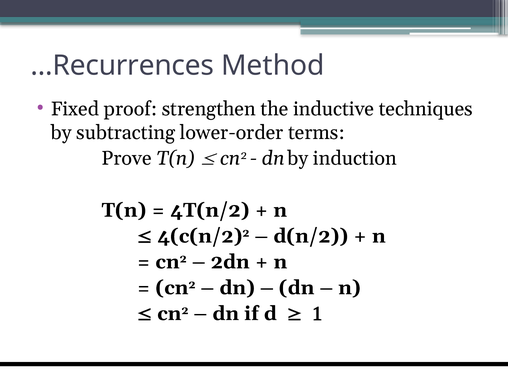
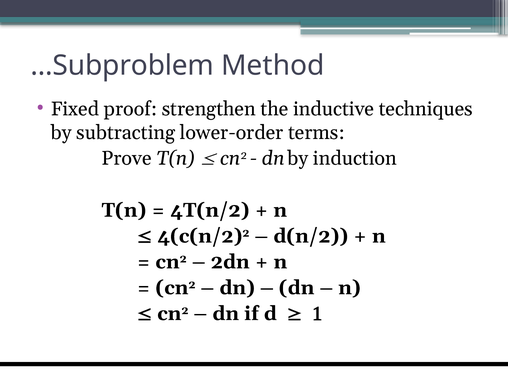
...Recurrences: ...Recurrences -> ...Subproblem (122, 65)
